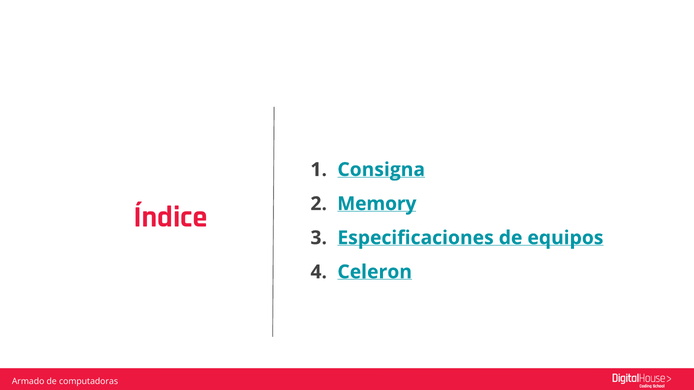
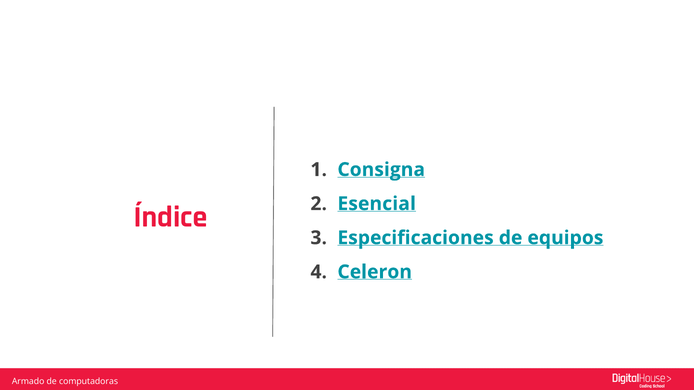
Memory: Memory -> Esencial (377, 204)
